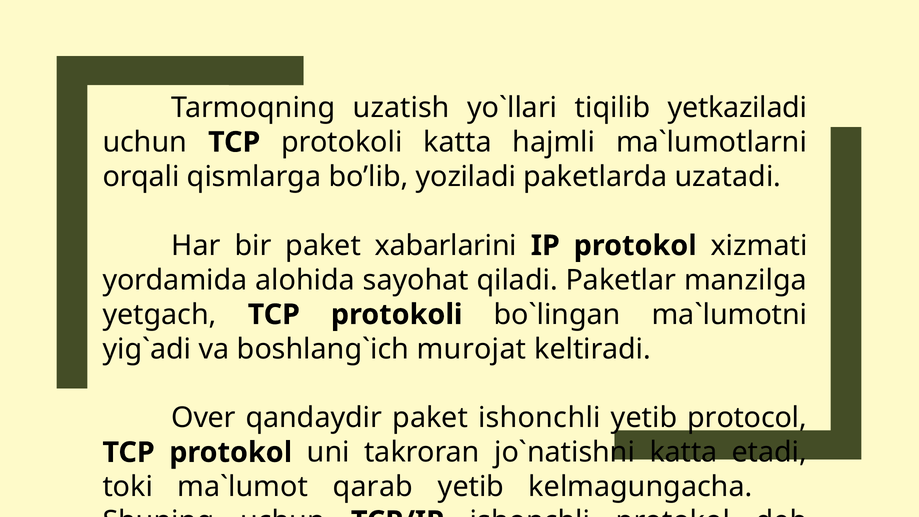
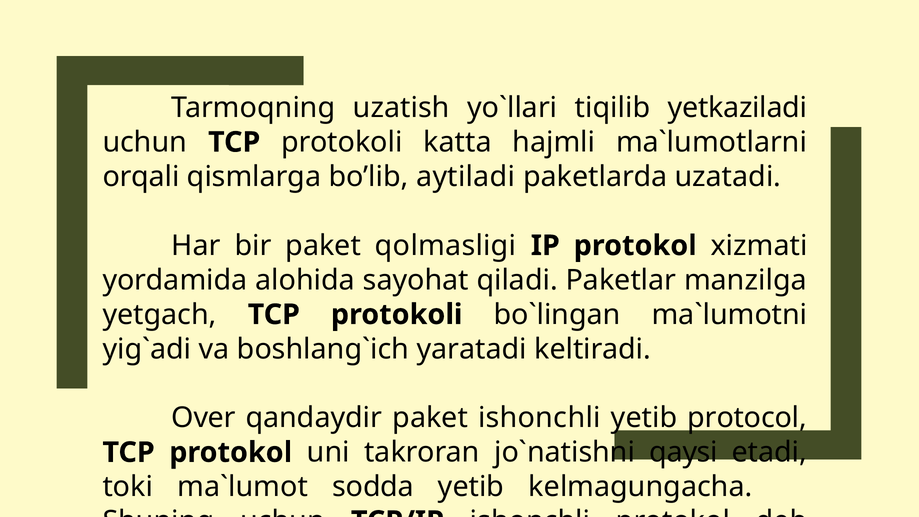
bo’lib yoziladi: yoziladi -> aytiladi (466, 177)
xabarlarini: xabarlarini -> qolmasligi (446, 246)
murojat: murojat -> yaratadi (472, 349)
katta: katta -> qaysi (684, 452)
qarab: qarab -> sodda (373, 487)
